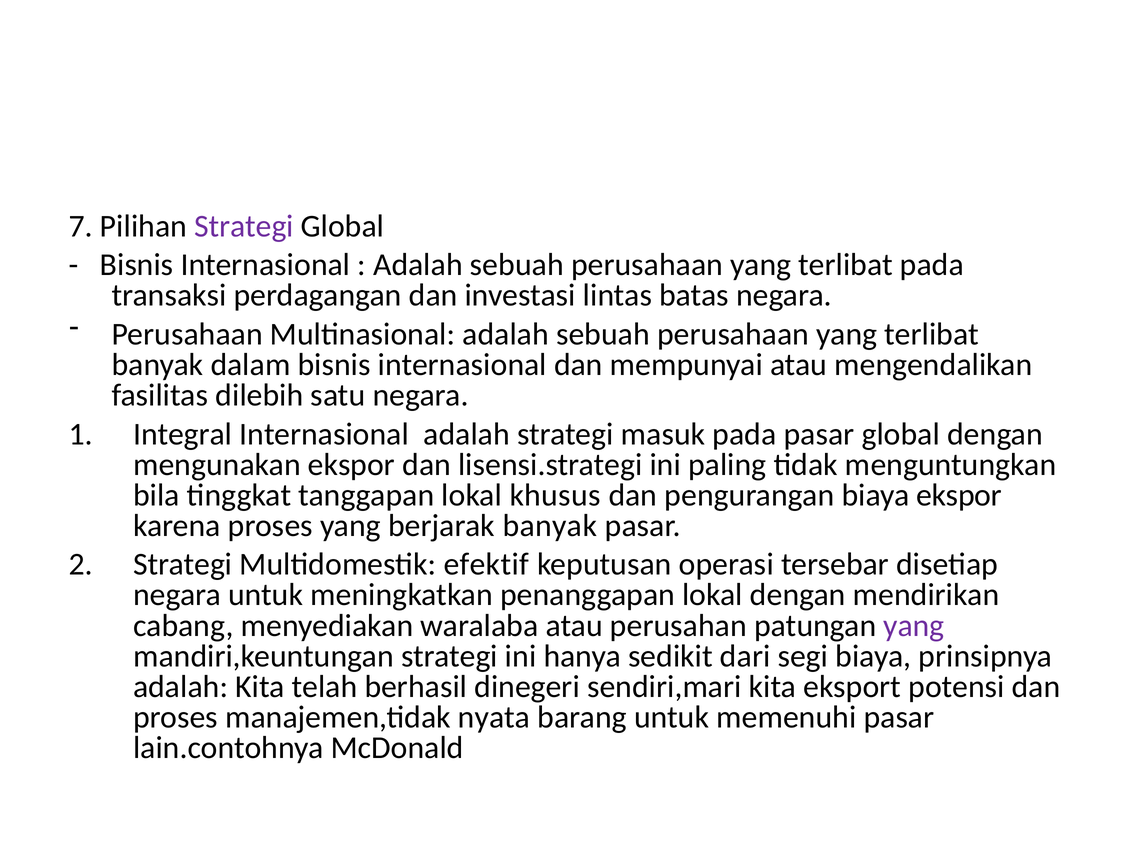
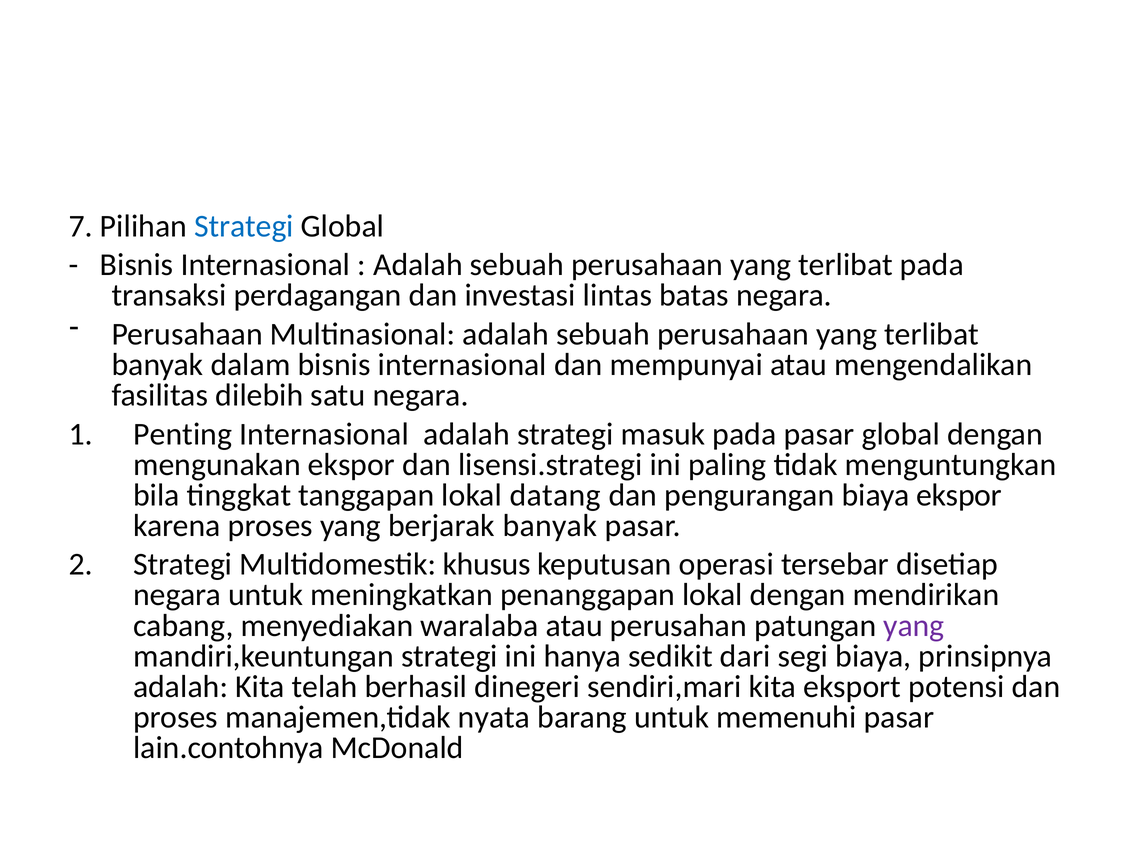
Strategi colour: purple -> blue (244, 226)
Integral: Integral -> Penting (183, 434)
khusus: khusus -> datang (555, 495)
efektif: efektif -> khusus (487, 564)
